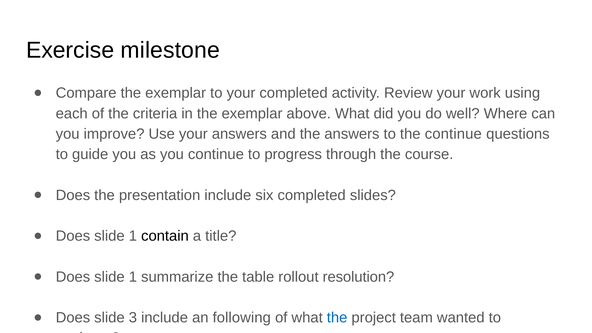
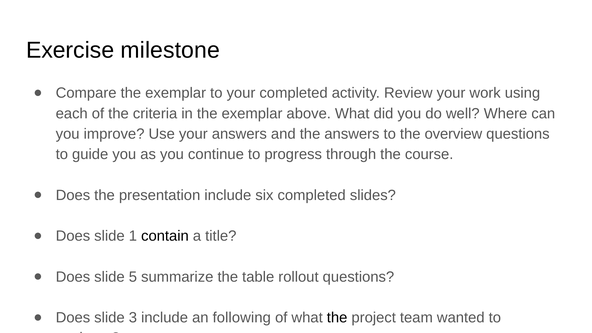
the continue: continue -> overview (453, 134)
1: 1 -> 5 (133, 277)
rollout resolution: resolution -> questions (358, 277)
the colour: blue -> black (337, 318)
